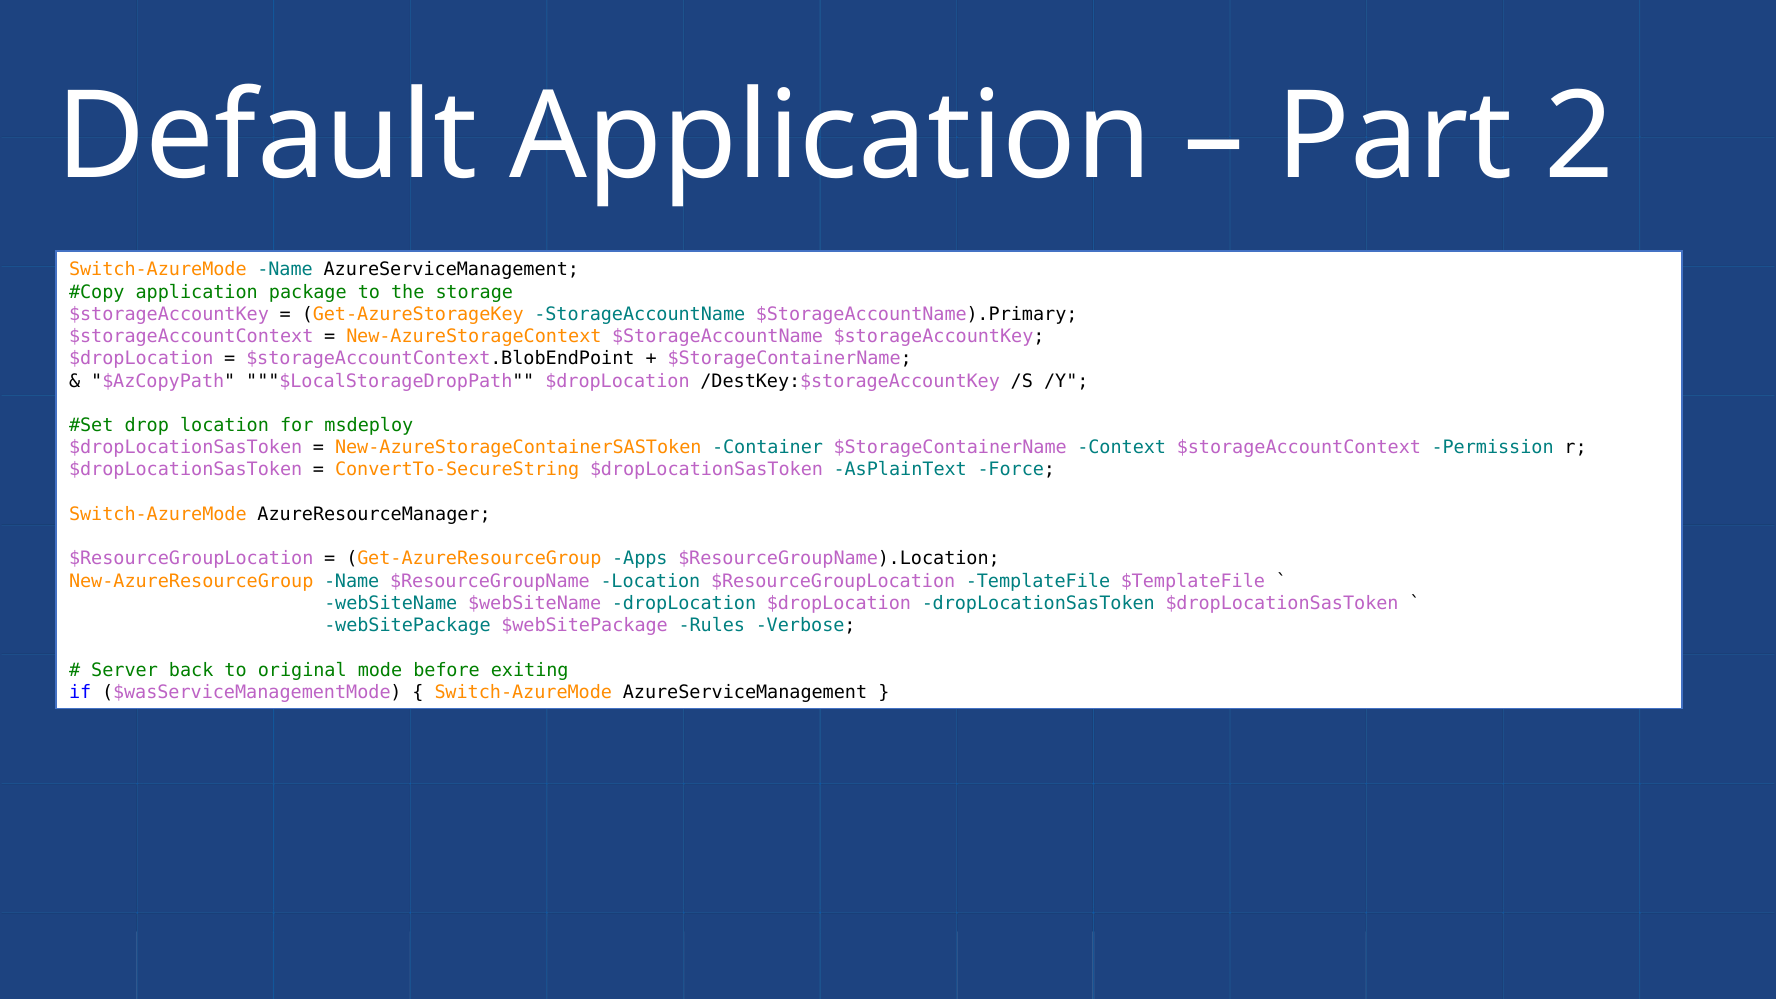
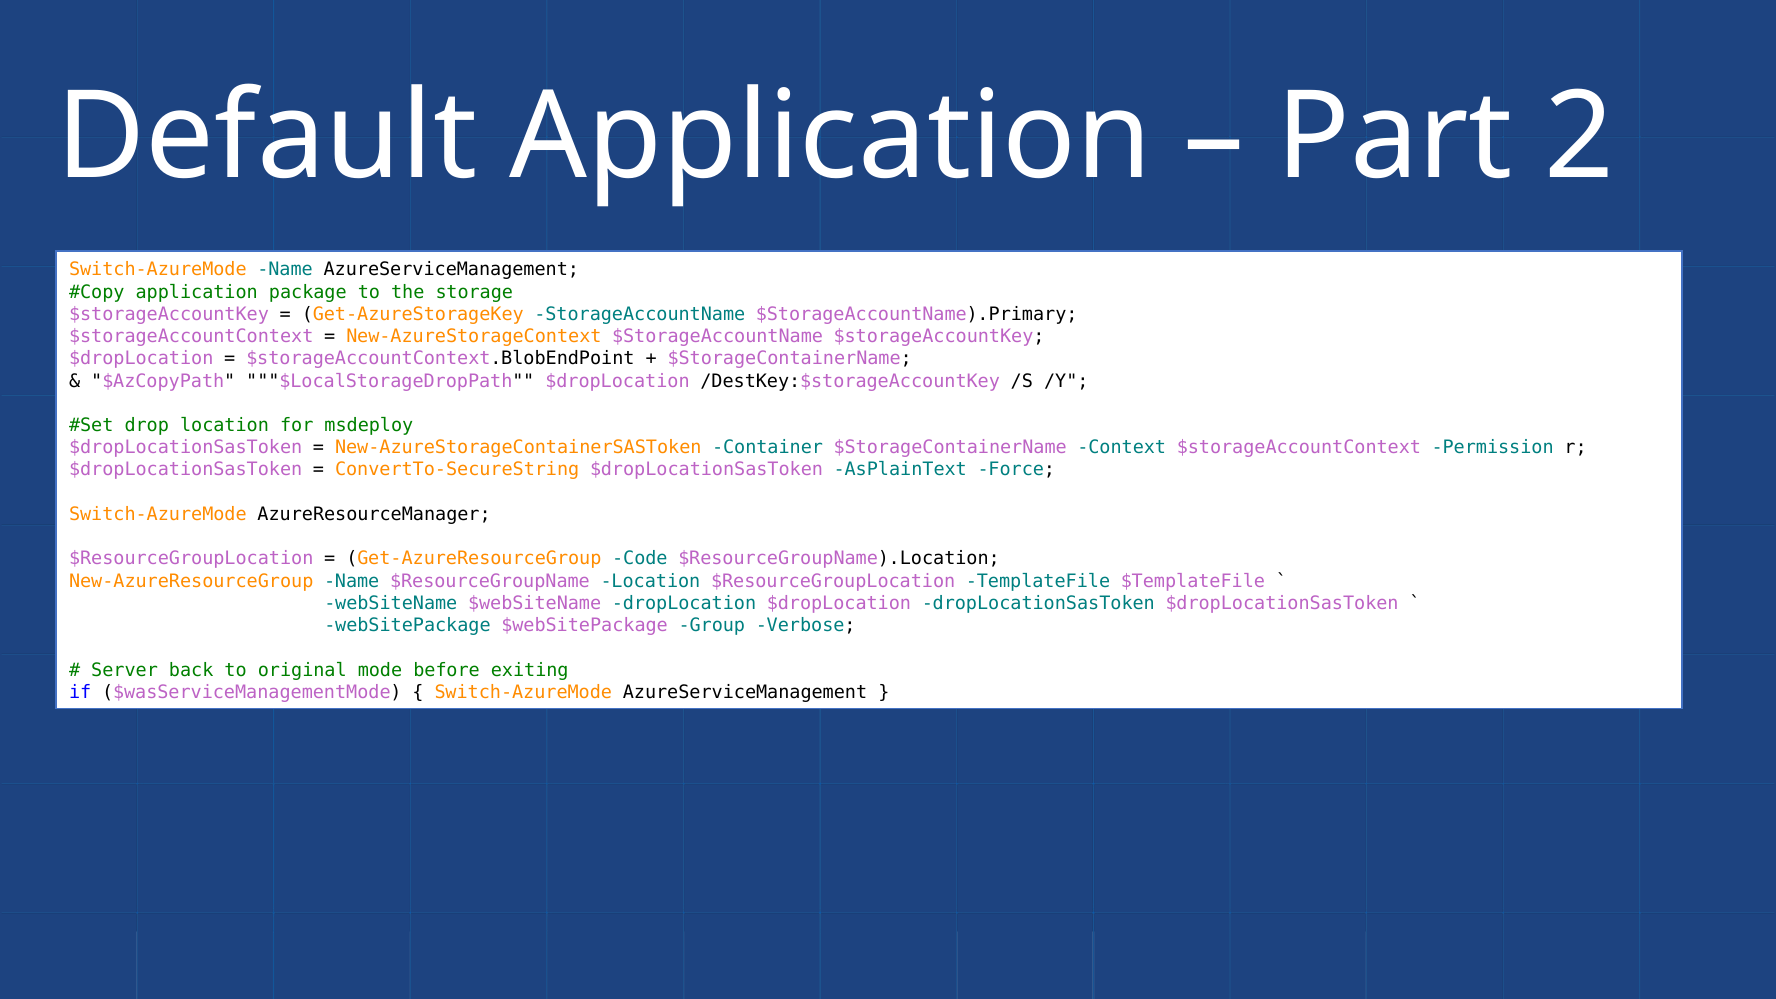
Apps: Apps -> Code (640, 559)
Rules: Rules -> Group (712, 625)
